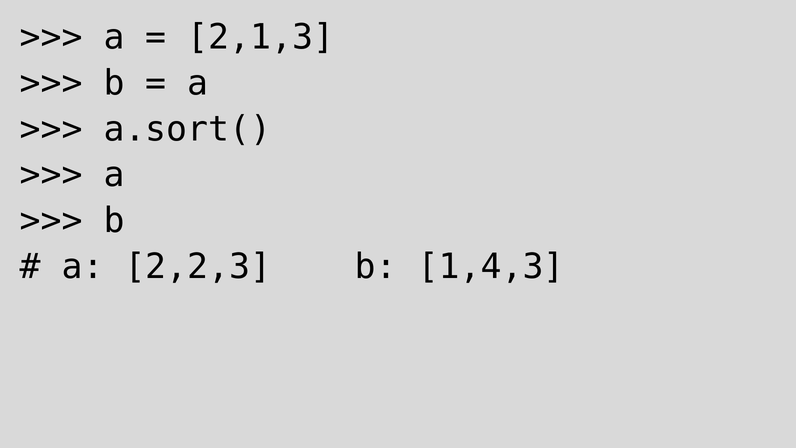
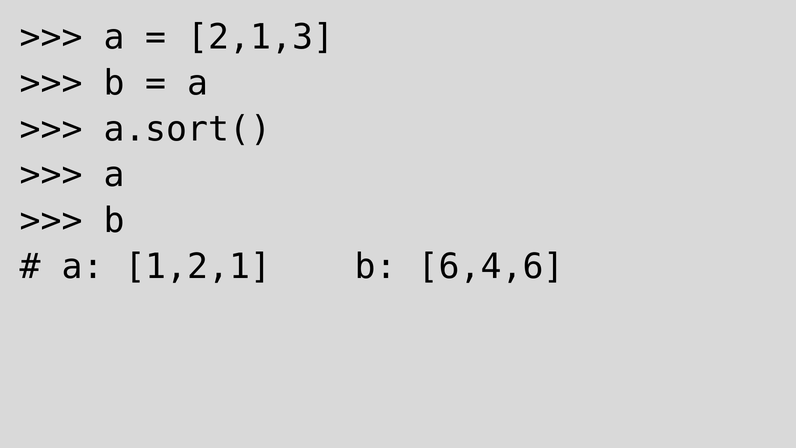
2,2,3: 2,2,3 -> 1,2,1 (198, 267)
1,4,3: 1,4,3 -> 6,4,6 (491, 267)
